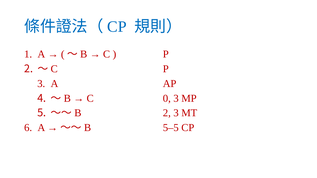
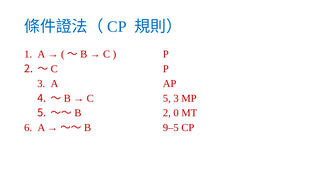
0: 0 -> 5 (167, 98)
2 3: 3 -> 0 (176, 113)
5–5: 5–5 -> 9–5 (171, 128)
